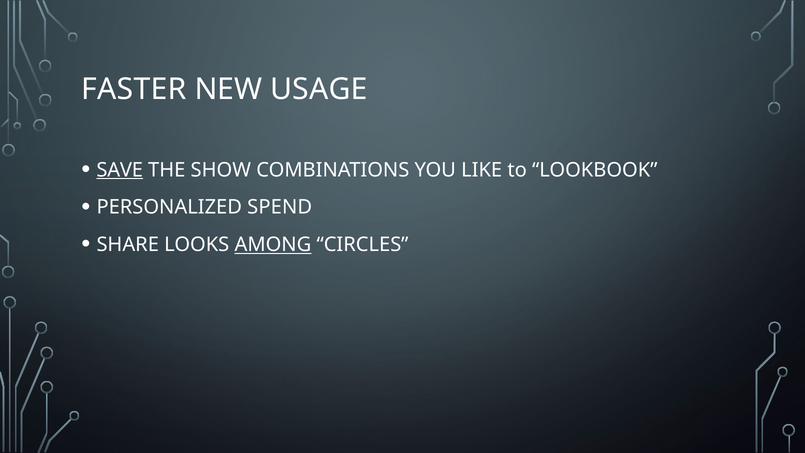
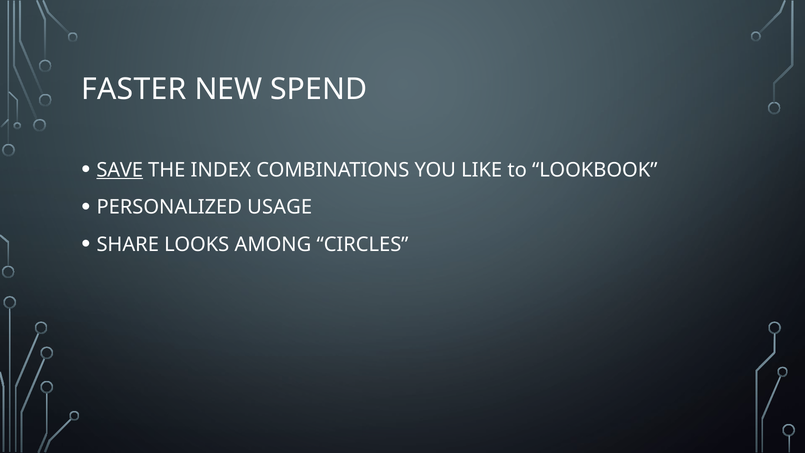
USAGE: USAGE -> SPEND (319, 89)
SHOW: SHOW -> INDEX (221, 170)
SPEND: SPEND -> USAGE (280, 207)
AMONG underline: present -> none (273, 245)
